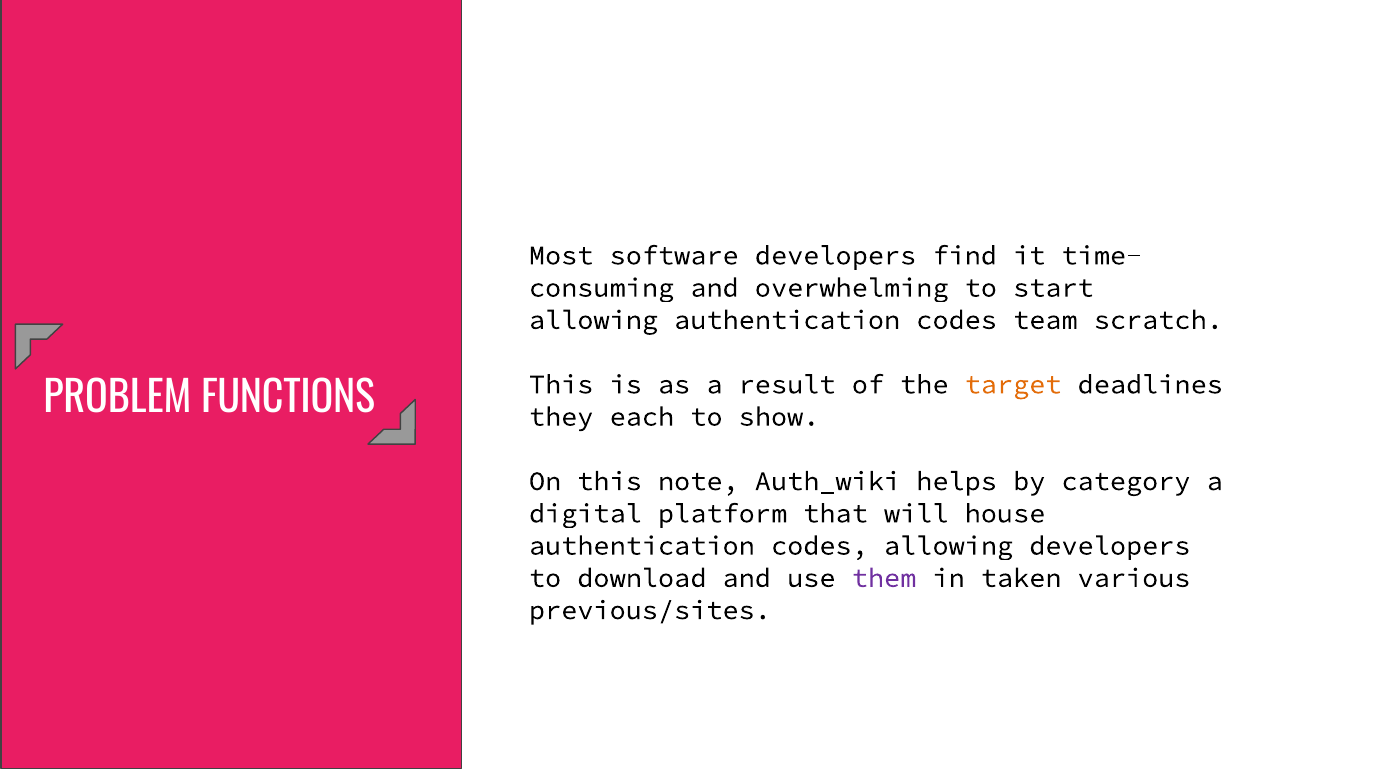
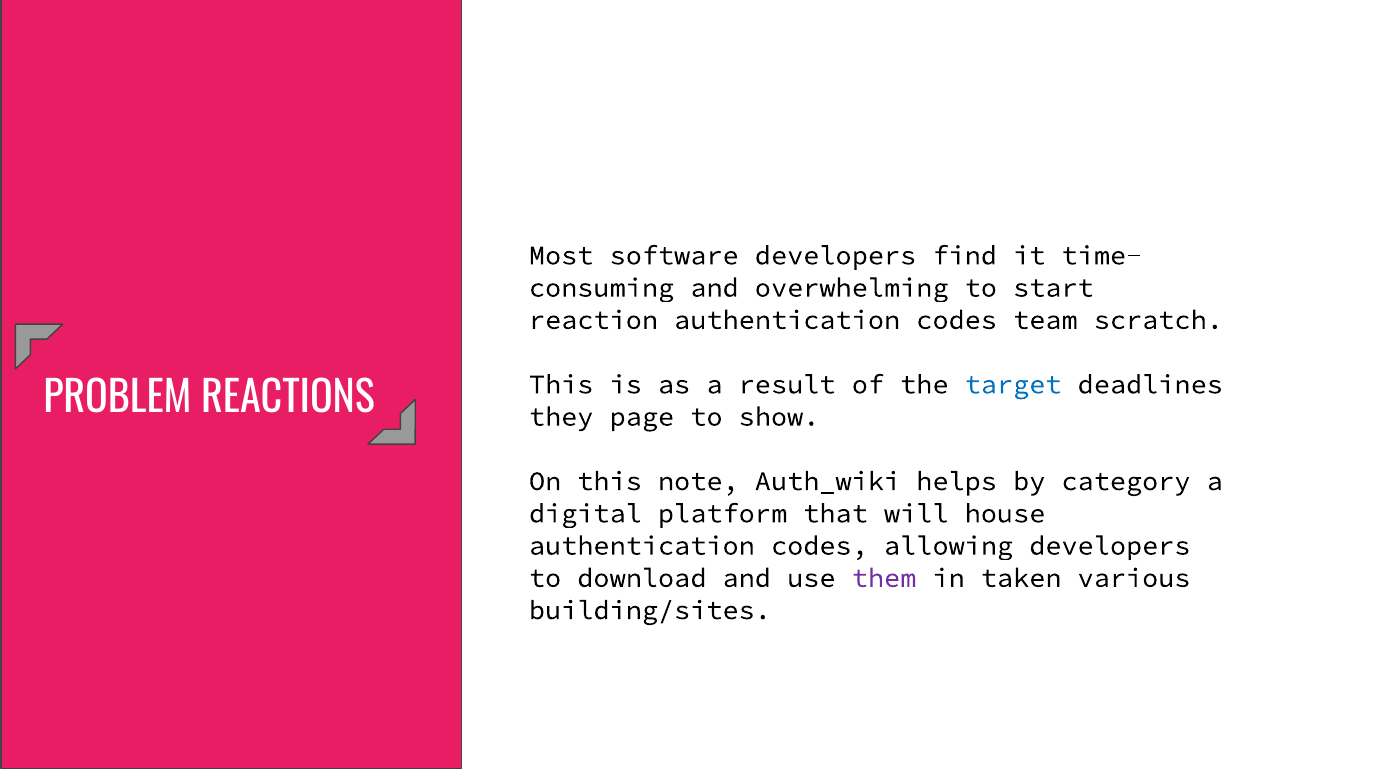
allowing: allowing -> reaction (593, 320)
target colour: orange -> blue (1013, 384)
FUNCTIONS: FUNCTIONS -> REACTIONS (288, 398)
each: each -> page (642, 417)
previous/sites: previous/sites -> building/sites (650, 610)
